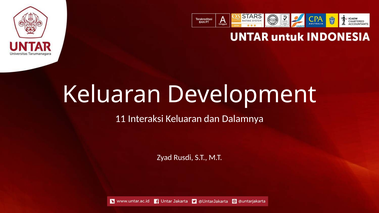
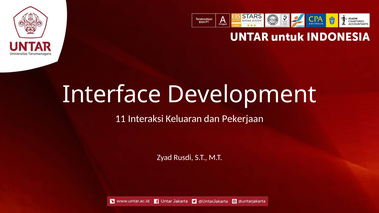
Keluaran: Keluaran -> Interface (112, 95)
Dalamnya: Dalamnya -> Pekerjaan (243, 119)
